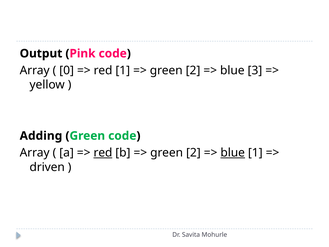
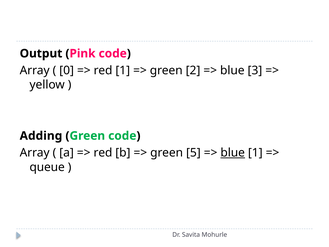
red underline: present -> none (103, 153)
2: 2 -> 5 (193, 153)
driven: driven -> queue (47, 167)
